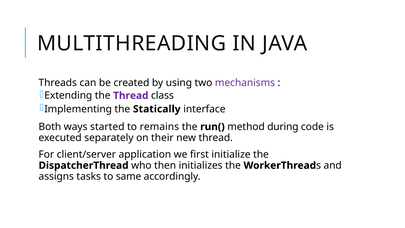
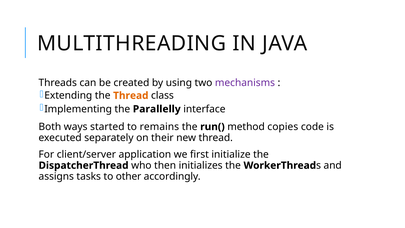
Thread colour: purple -> orange (131, 95)
Statically: Statically -> Parallelly (157, 109)
during: during -> copies (283, 127)
same: same -> other (129, 176)
